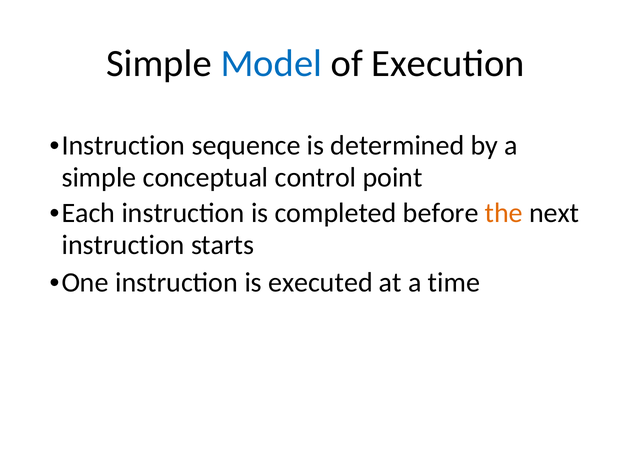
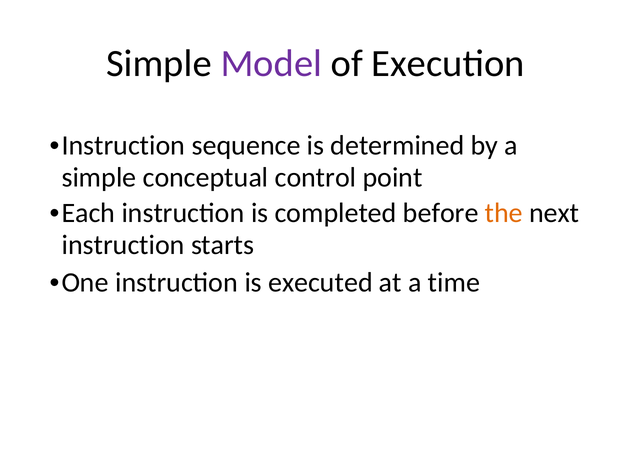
Model colour: blue -> purple (271, 64)
